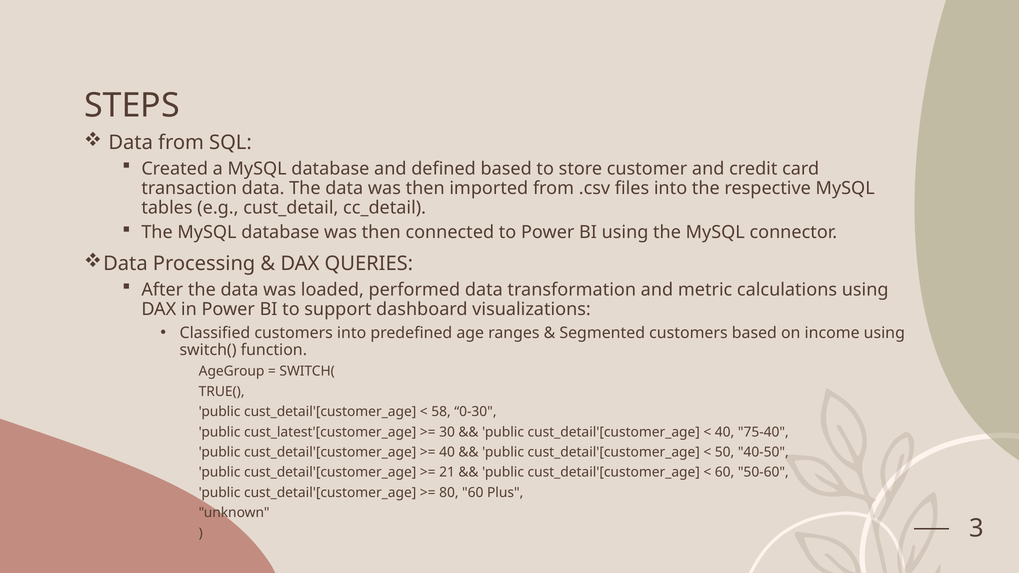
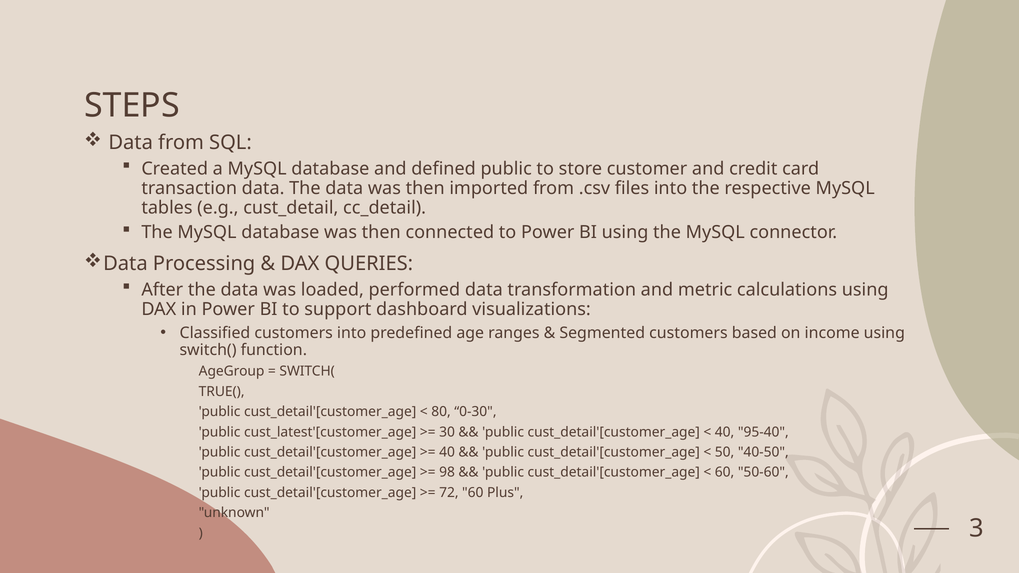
defined based: based -> public (506, 169)
58: 58 -> 80 (441, 412)
75-40: 75-40 -> 95-40 (763, 432)
21: 21 -> 98 (447, 473)
80: 80 -> 72 (449, 493)
